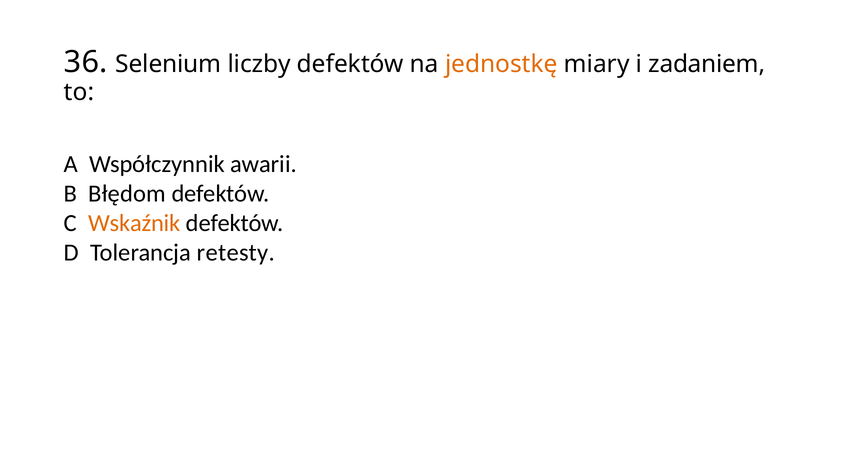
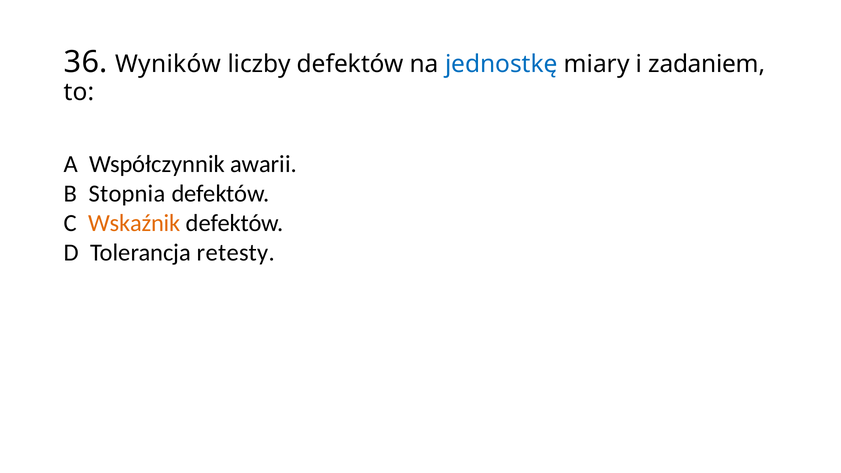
Selenium: Selenium -> Wyników (168, 64)
jednostkę colour: orange -> blue (501, 64)
Błędom: Błędom -> Stopnia (127, 194)
